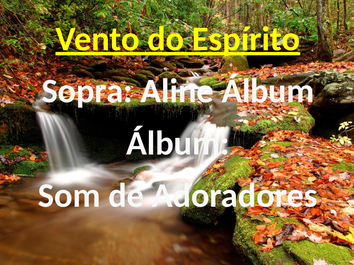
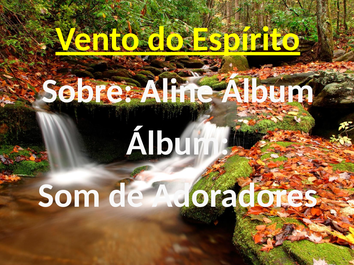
Sopra: Sopra -> Sobre (87, 91)
